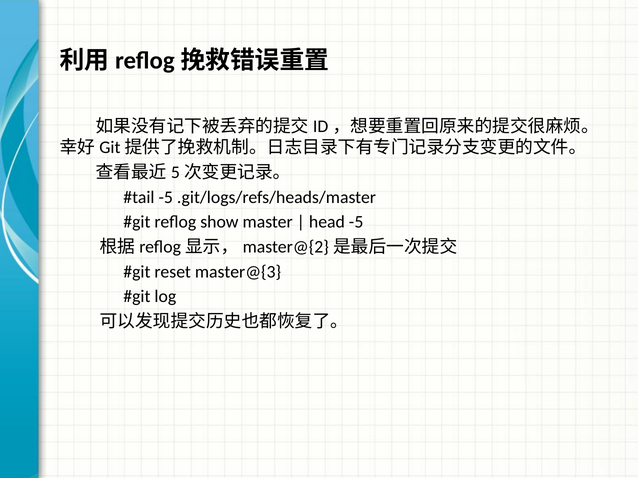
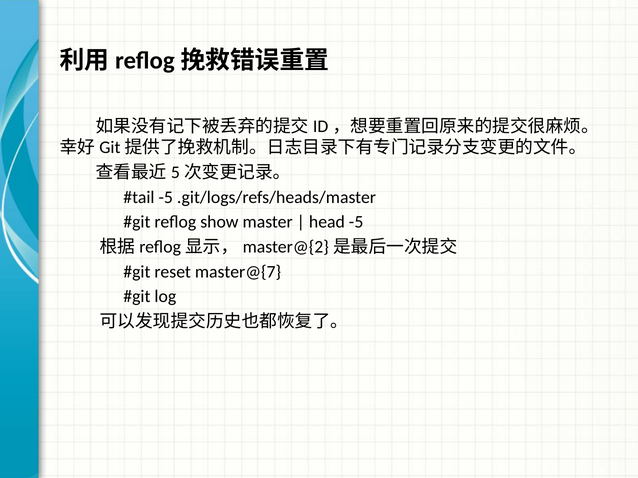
master@{3: master@{3 -> master@{7 (238, 272)
